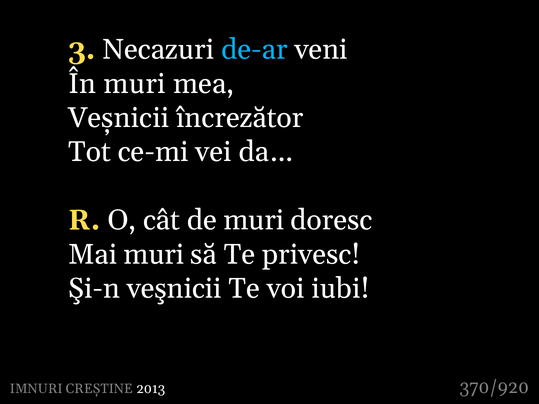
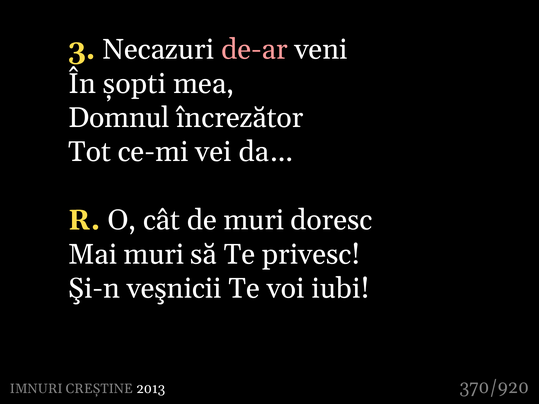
de-ar colour: light blue -> pink (254, 50)
În muri: muri -> şopti (134, 84)
Veşnicii: Veşnicii -> Domnul (119, 118)
